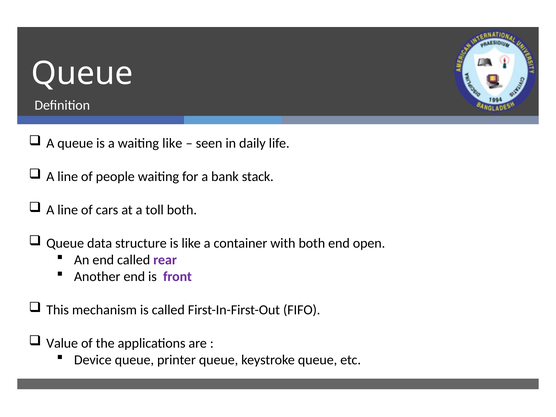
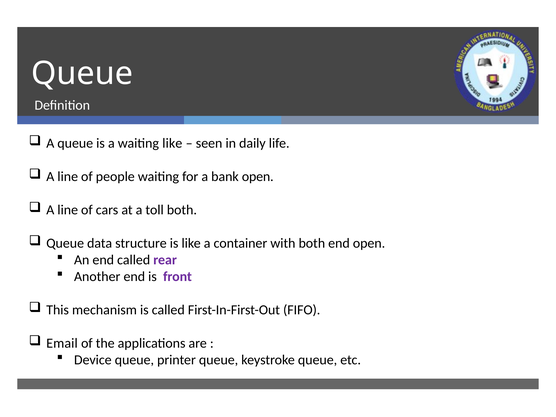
bank stack: stack -> open (258, 177)
Value: Value -> Email (62, 343)
